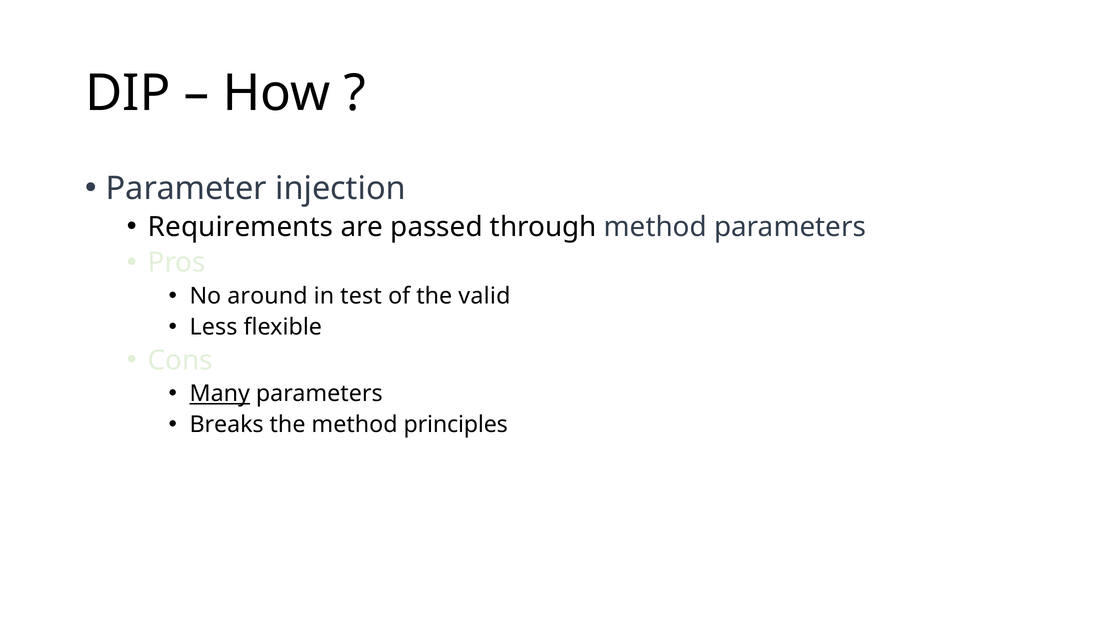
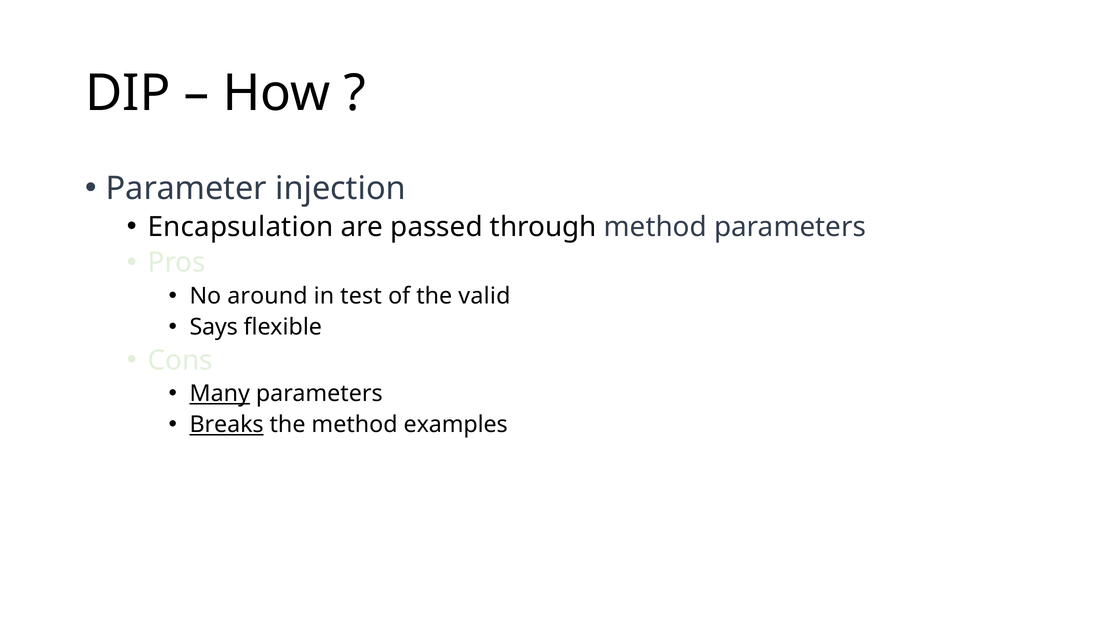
Requirements: Requirements -> Encapsulation (241, 227)
Less: Less -> Says (214, 327)
Breaks underline: none -> present (227, 425)
principles: principles -> examples (456, 425)
